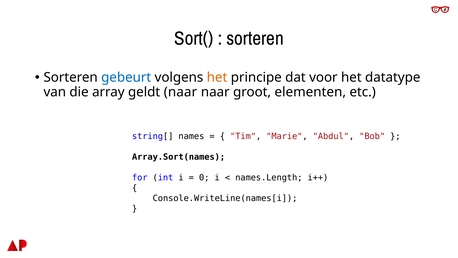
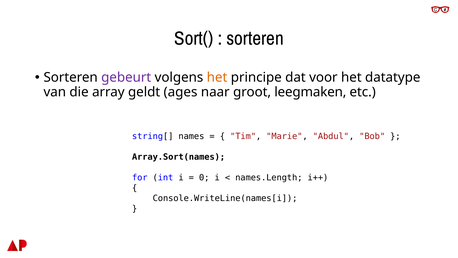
gebeurt colour: blue -> purple (126, 77)
geldt naar: naar -> ages (181, 92)
elementen: elementen -> leegmaken (310, 92)
